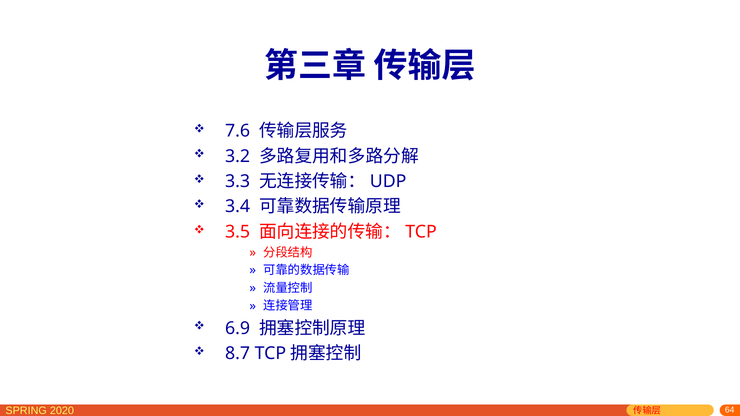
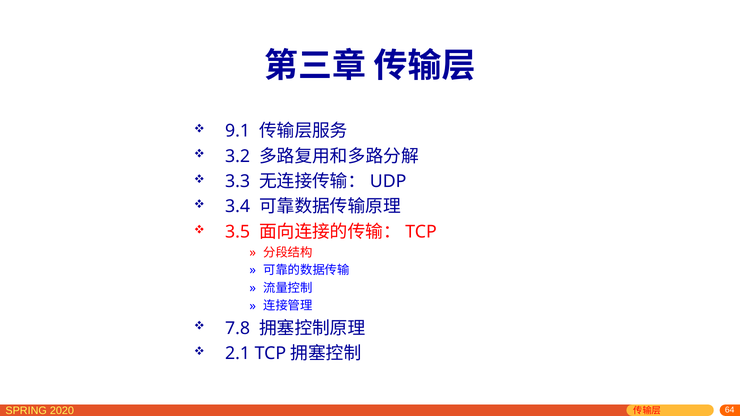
7.6: 7.6 -> 9.1 (238, 131)
6.9: 6.9 -> 7.8 (238, 328)
8.7: 8.7 -> 2.1 (238, 354)
